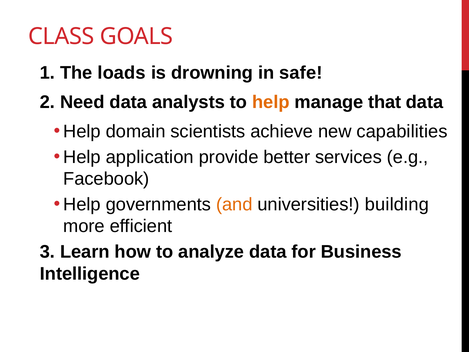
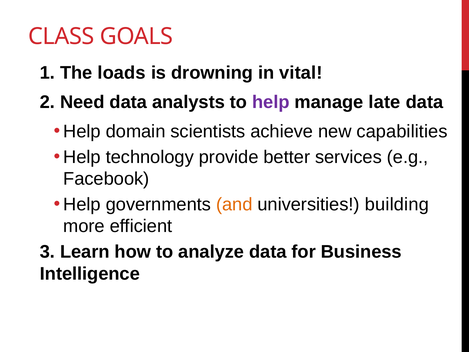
safe: safe -> vital (301, 73)
help colour: orange -> purple (271, 102)
that: that -> late (384, 102)
application: application -> technology (150, 157)
